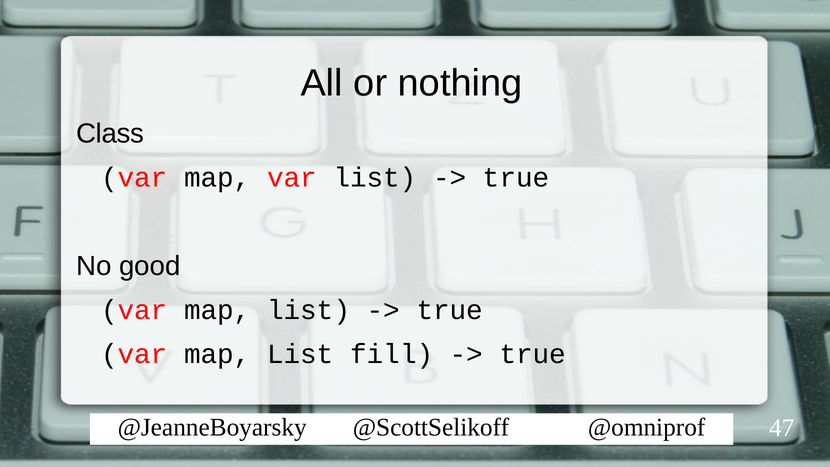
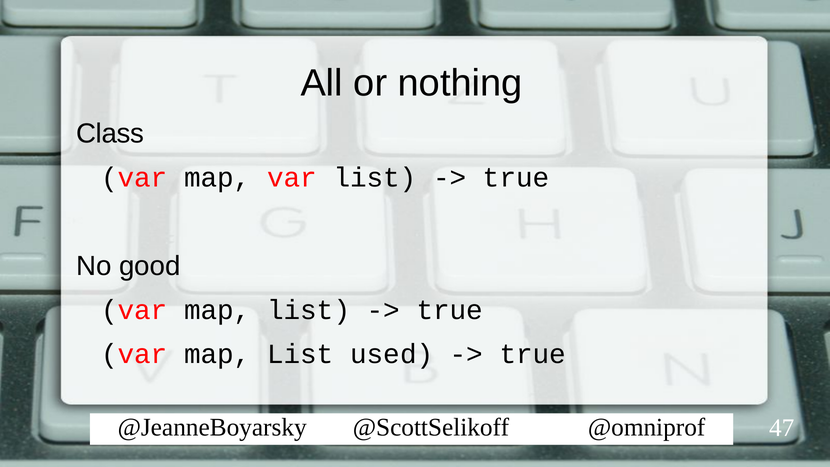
fill: fill -> used (392, 354)
